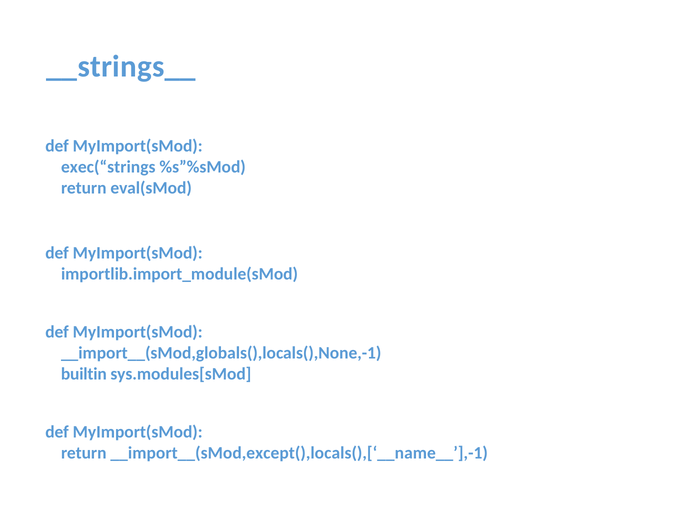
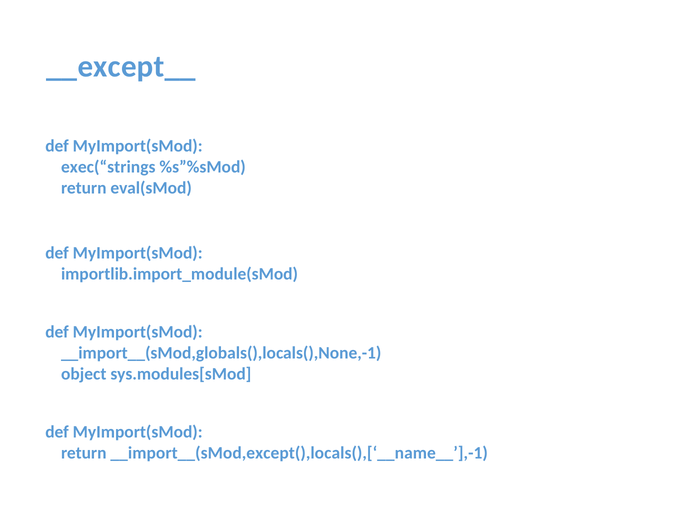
__strings__: __strings__ -> __except__ (121, 67)
builtin: builtin -> object (84, 374)
